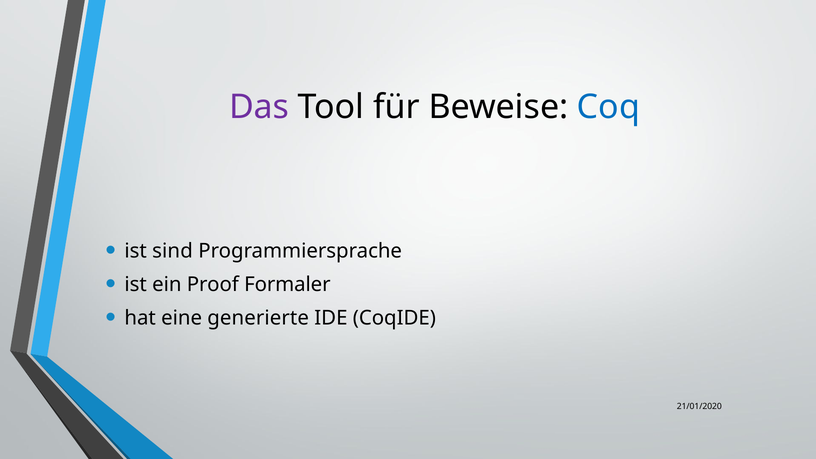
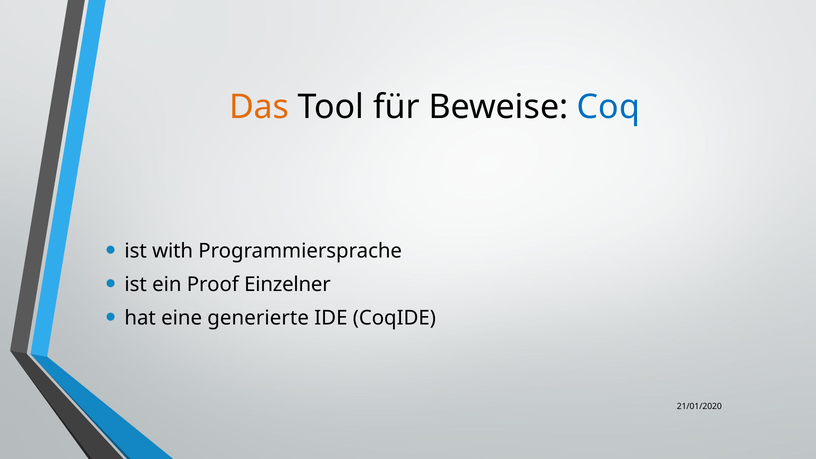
Das colour: purple -> orange (259, 107)
sind: sind -> with (173, 251)
Formaler: Formaler -> Einzelner (287, 284)
